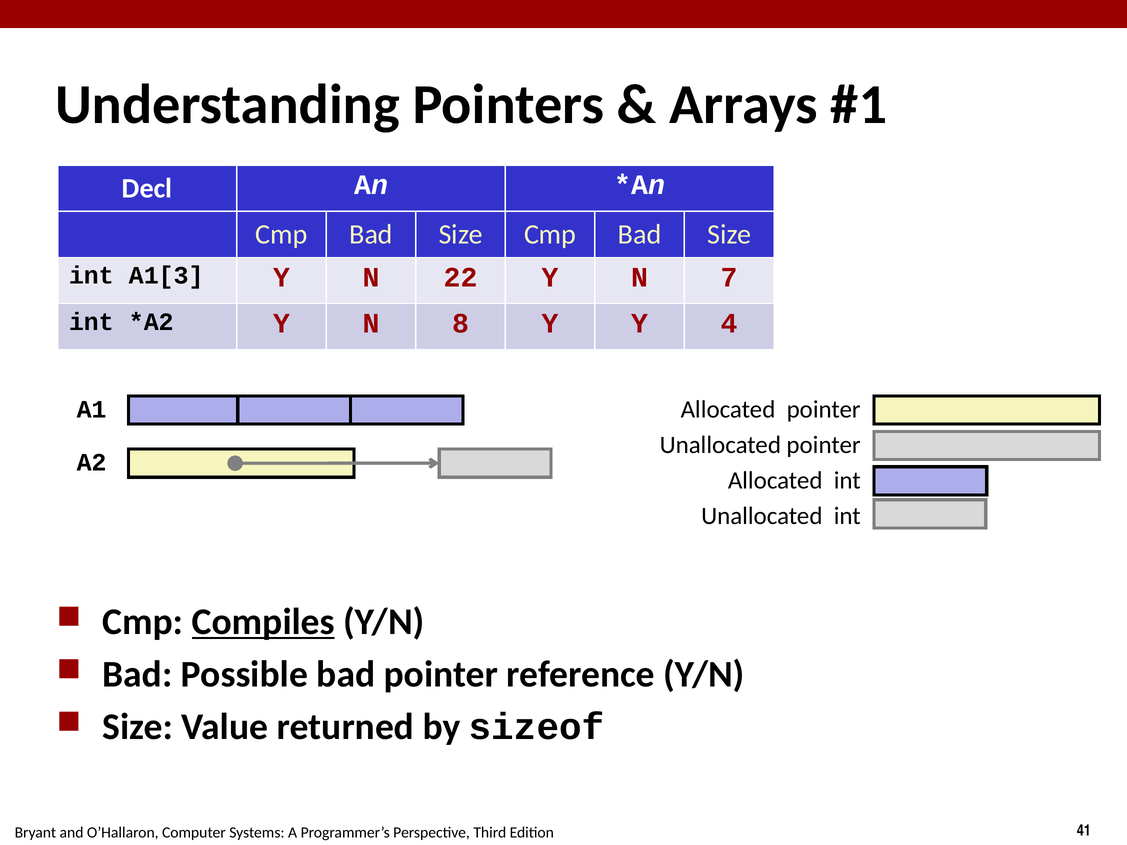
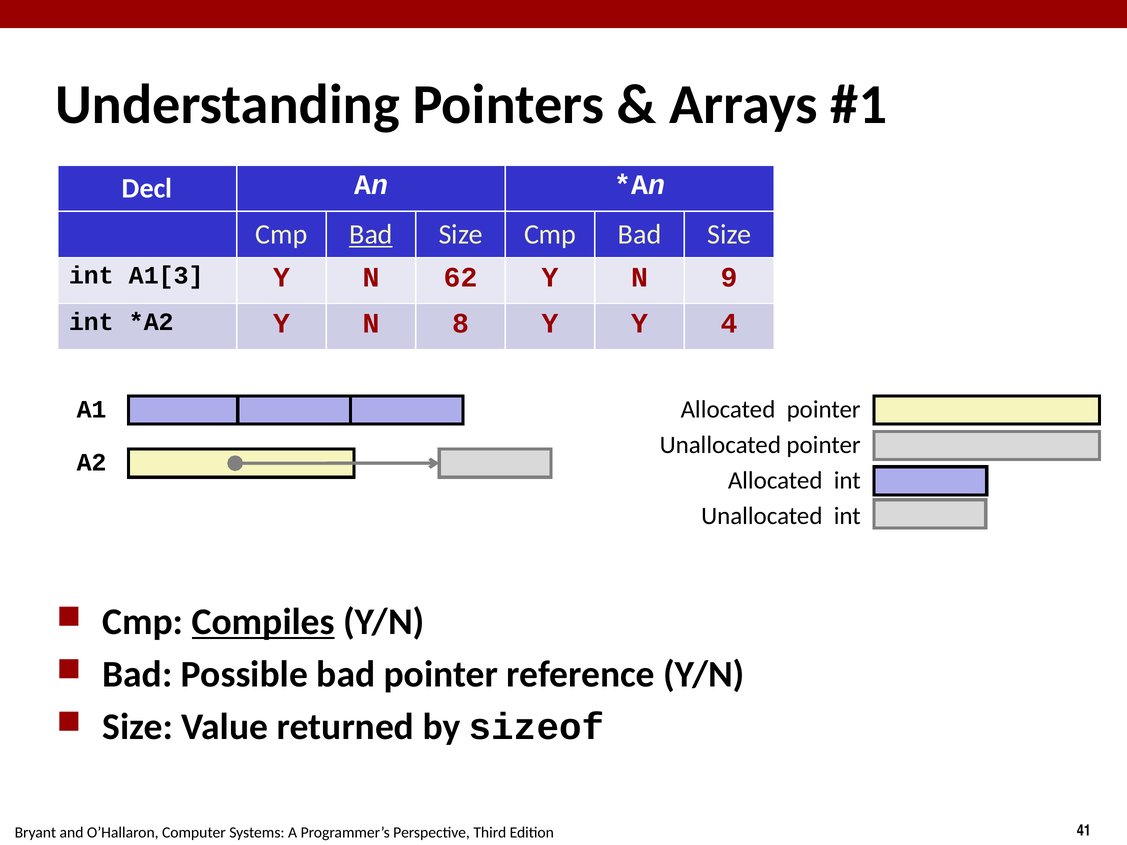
Bad underline: none -> present (371, 235)
22: 22 -> 62 (461, 277)
7: 7 -> 9 (729, 277)
